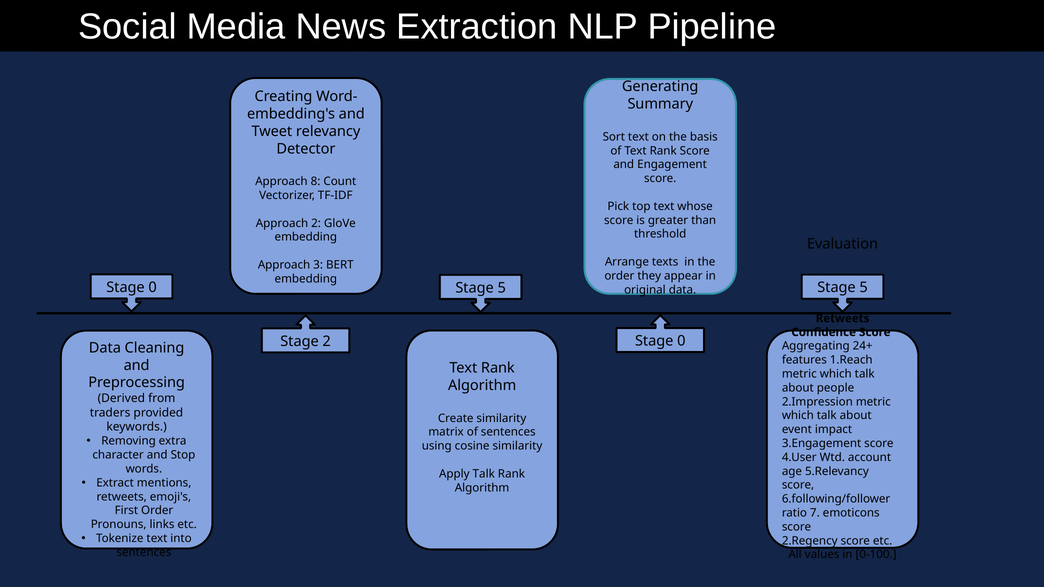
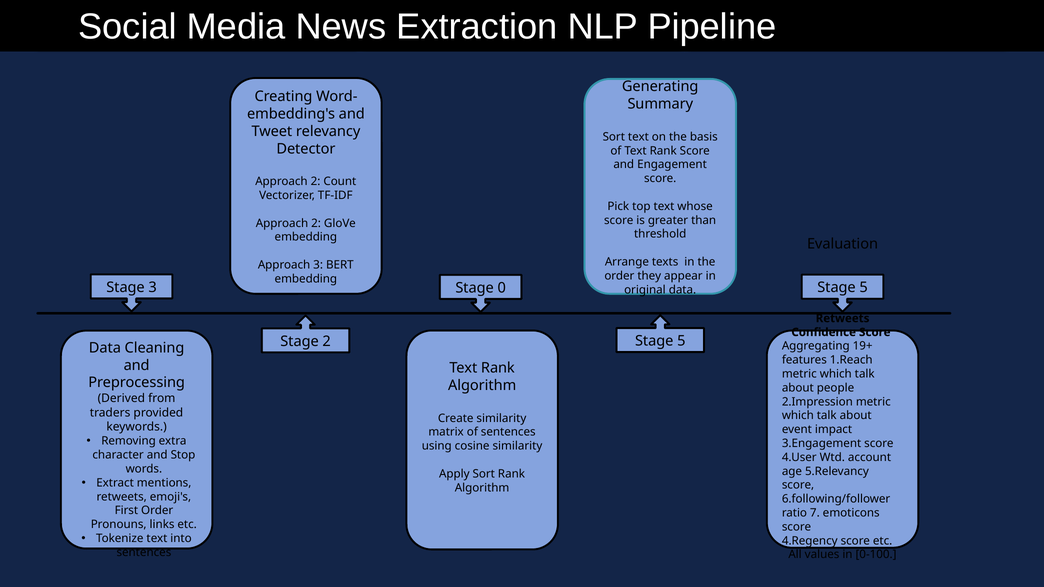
8: 8 -> 2 (316, 182)
0: 0 -> 3 (153, 287)
5: 5 -> 0 (502, 288)
2 Stage 0: 0 -> 5 (681, 341)
24+: 24+ -> 19+ (863, 346)
Apply Talk: Talk -> Sort (484, 474)
2.Regency: 2.Regency -> 4.Regency (810, 541)
